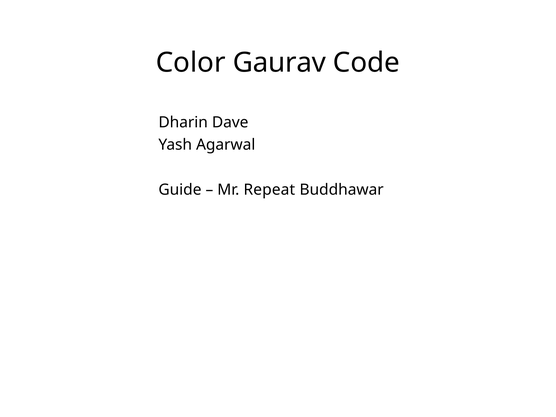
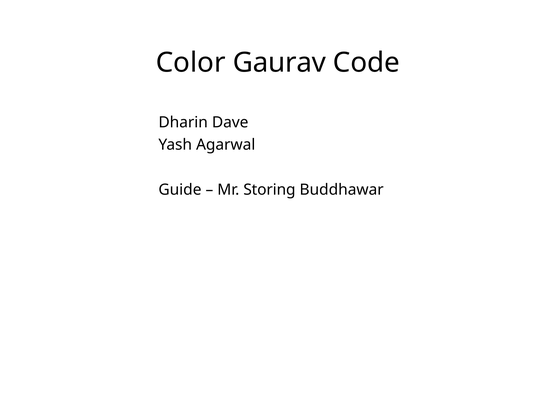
Repeat: Repeat -> Storing (269, 190)
